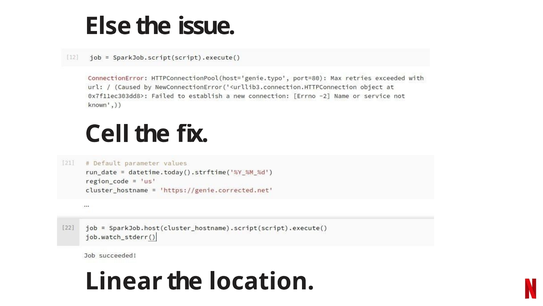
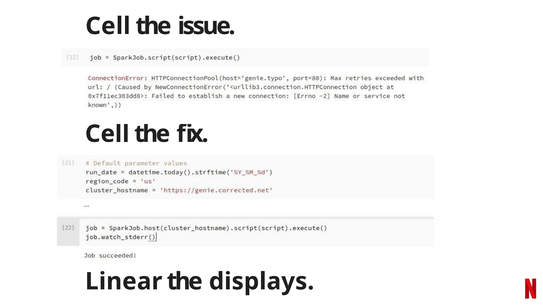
Else: Else -> Cell (108, 26)
location: location -> displays (262, 281)
